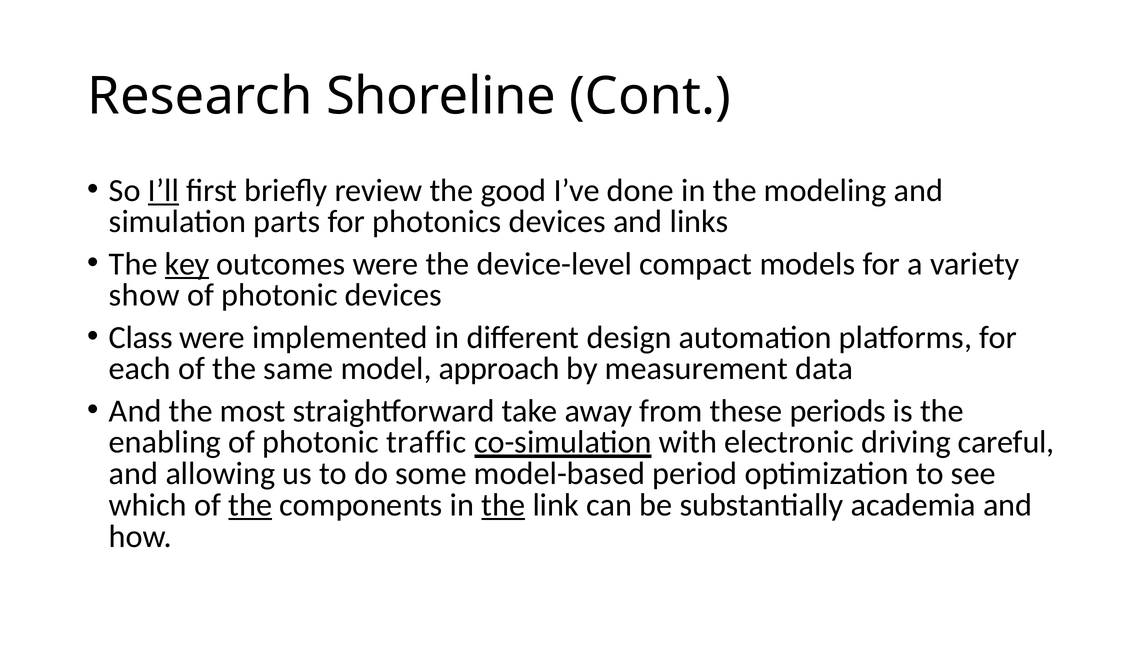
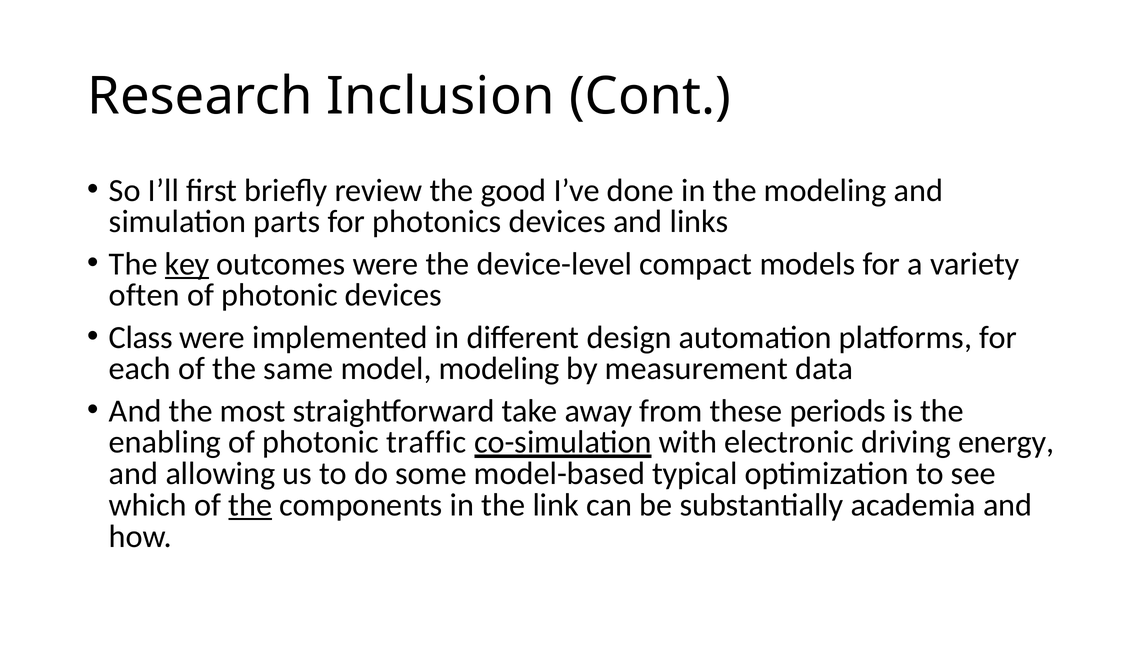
Shoreline: Shoreline -> Inclusion (440, 96)
I’ll underline: present -> none (163, 190)
show: show -> often (144, 295)
model approach: approach -> modeling (499, 369)
careful: careful -> energy (1006, 442)
period: period -> typical (695, 474)
the underline: present -> none (503, 505)
